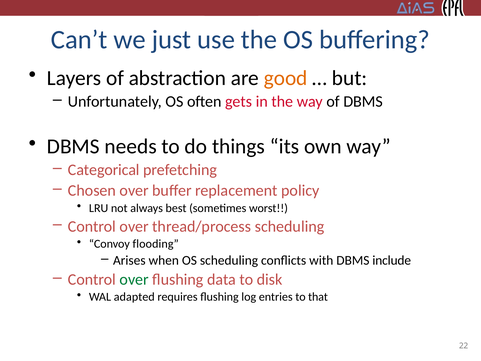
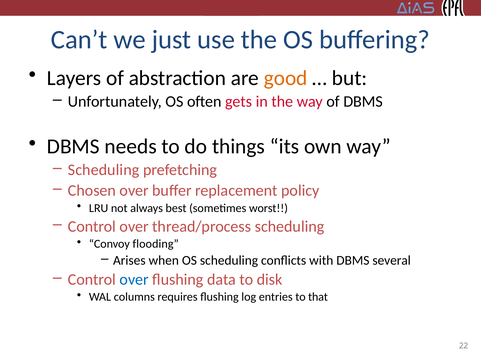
Categorical: Categorical -> Scheduling (104, 170)
include: include -> several (392, 260)
over colour: green -> blue (134, 279)
adapted: adapted -> columns (134, 297)
